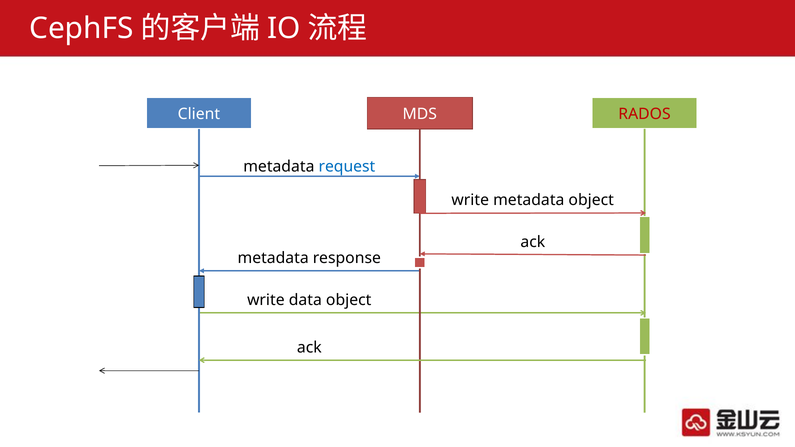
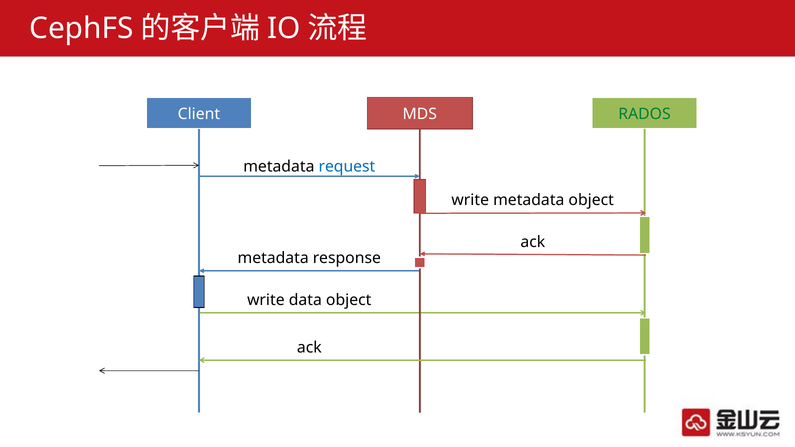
RADOS colour: red -> green (645, 114)
